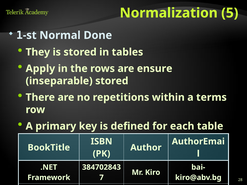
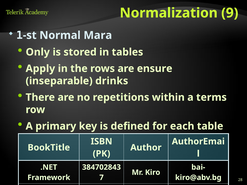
5: 5 -> 9 (230, 13)
Done: Done -> Mara (98, 35)
They: They -> Only (38, 52)
inseparable stored: stored -> drinks (112, 81)
